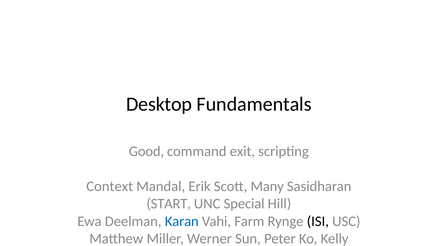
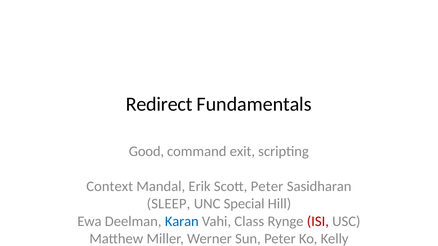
Desktop: Desktop -> Redirect (159, 104)
Scott Many: Many -> Peter (267, 187)
START: START -> SLEEP (169, 204)
Farm: Farm -> Class (249, 222)
ISI colour: black -> red (318, 222)
